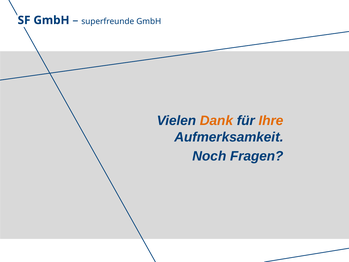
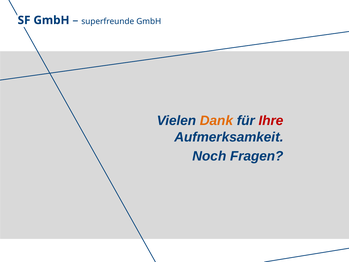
Ihre colour: orange -> red (271, 121)
